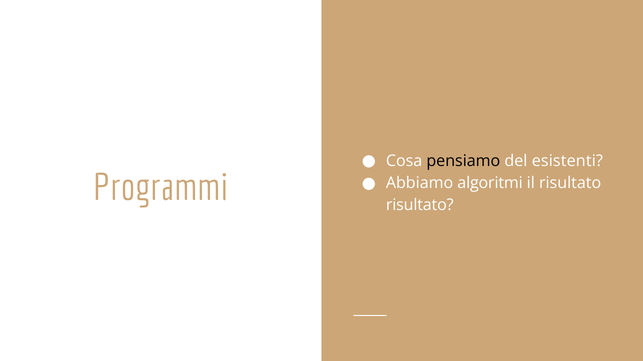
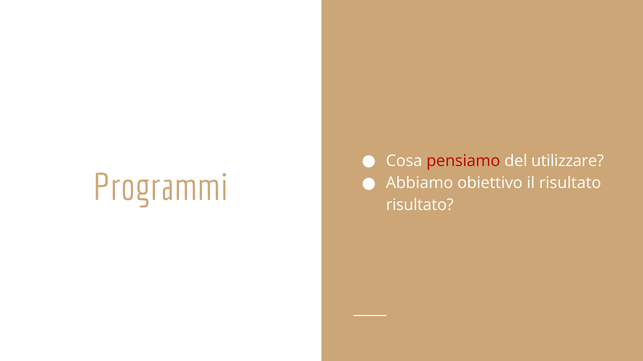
pensiamo colour: black -> red (463, 161)
esistenti: esistenti -> utilizzare (568, 161)
algoritmi: algoritmi -> obiettivo (490, 183)
